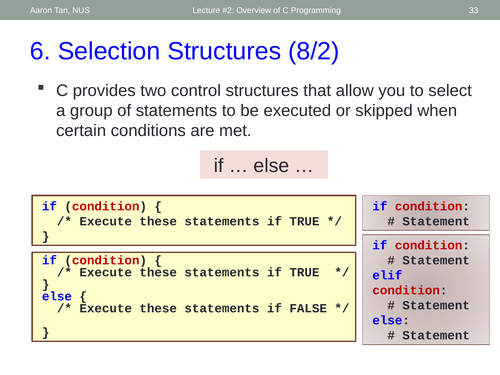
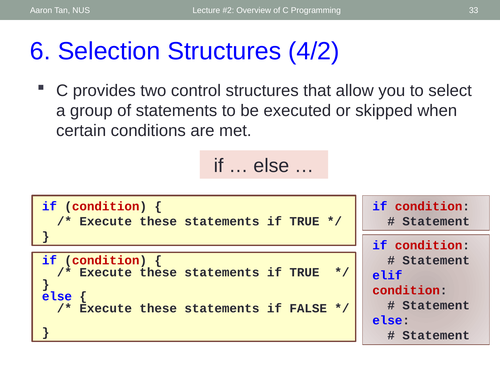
8/2: 8/2 -> 4/2 (314, 51)
